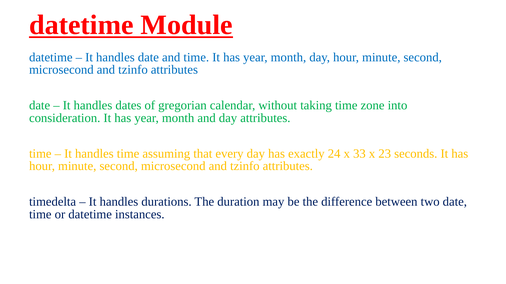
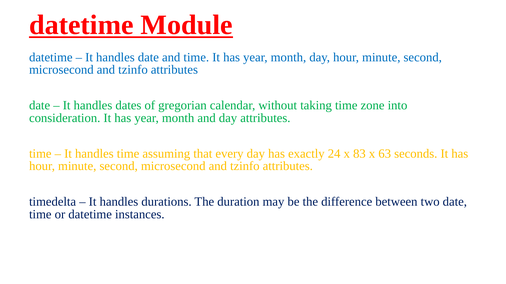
33: 33 -> 83 (359, 154)
23: 23 -> 63 (385, 154)
